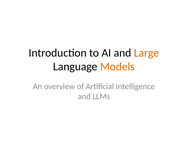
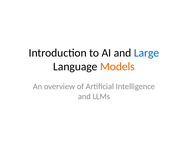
Large colour: orange -> blue (147, 53)
